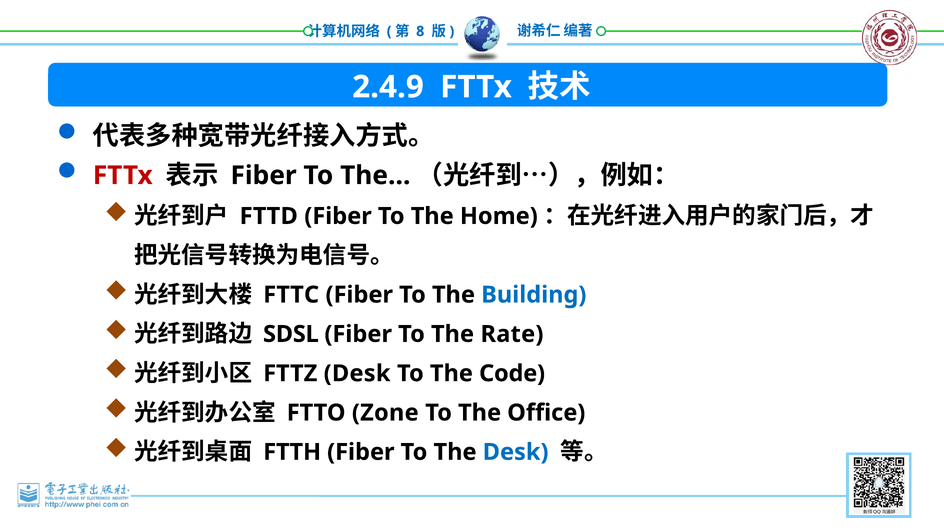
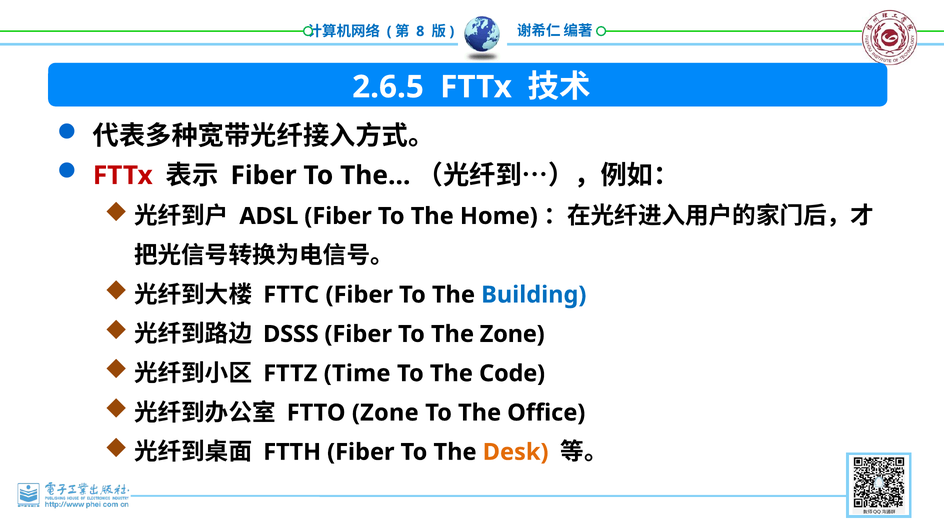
2.4.9: 2.4.9 -> 2.6.5 (388, 87)
FTTD: FTTD -> ADSL (269, 216)
SDSL: SDSL -> DSSS (291, 334)
The Rate: Rate -> Zone (512, 334)
FTTZ Desk: Desk -> Time (357, 373)
Desk colour: blue -> orange (516, 452)
